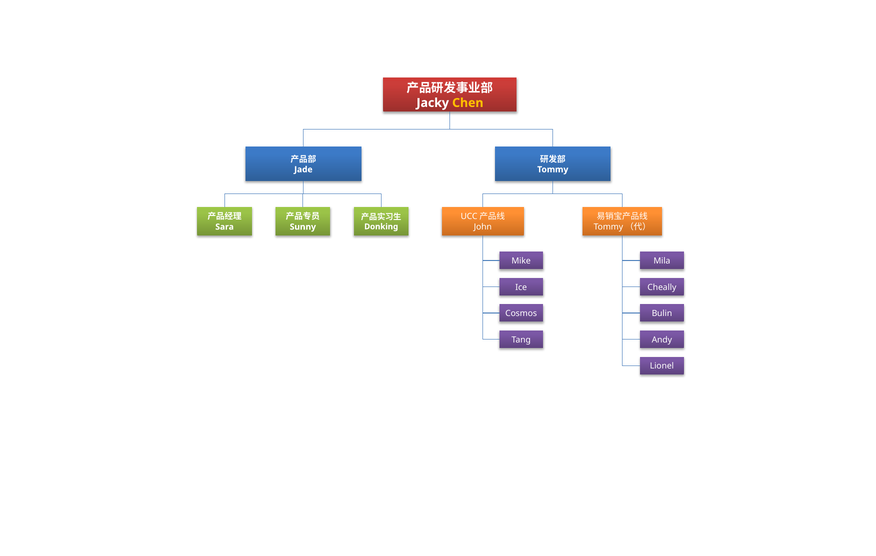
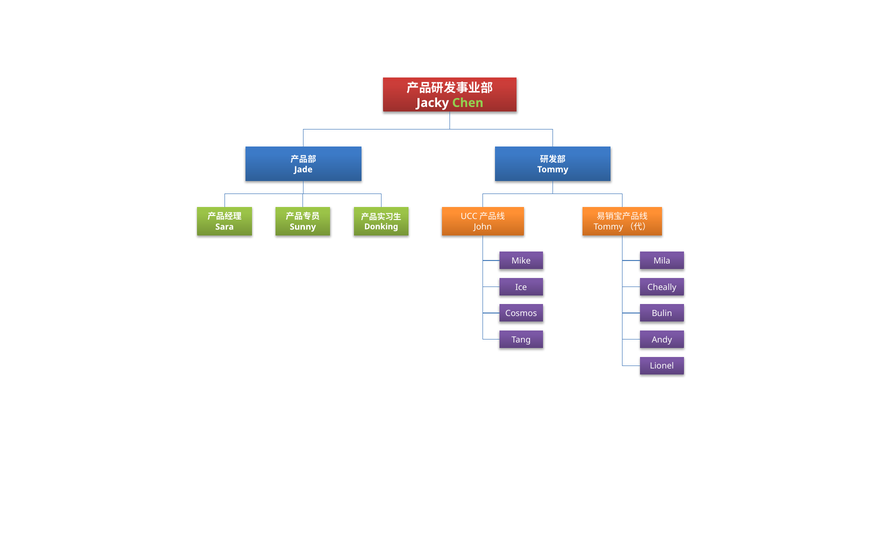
Chen colour: yellow -> light green (468, 103)
